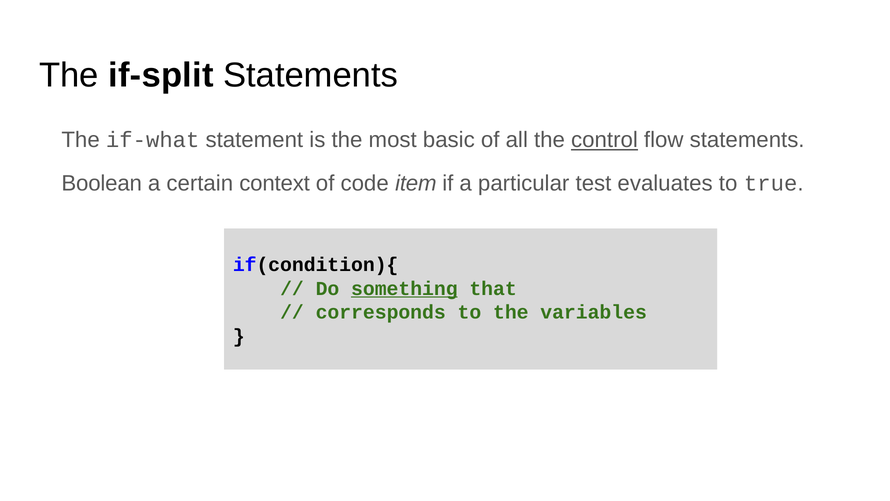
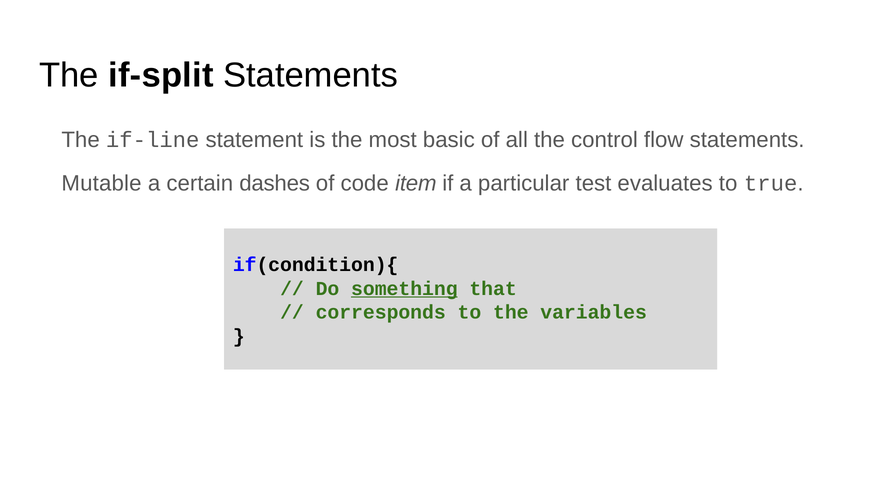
if-what: if-what -> if-line (153, 140)
control underline: present -> none (604, 140)
Boolean: Boolean -> Mutable (102, 183)
context: context -> dashes (275, 183)
